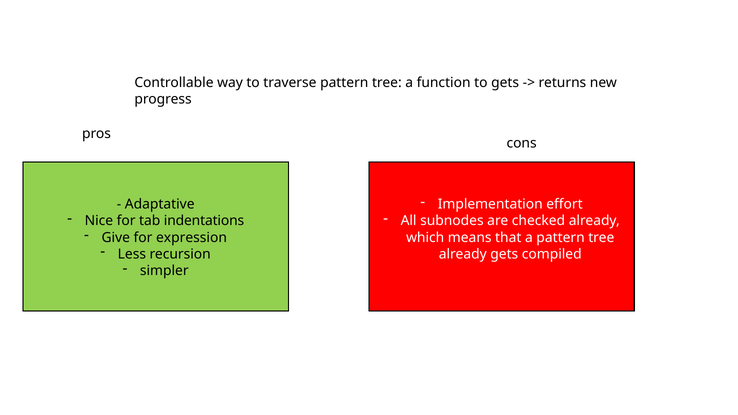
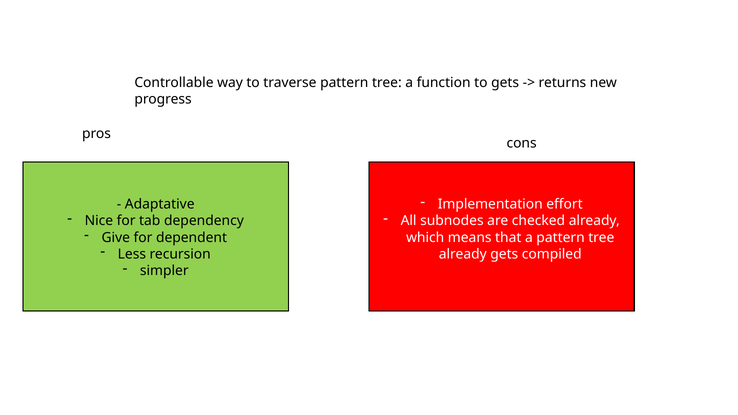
indentations: indentations -> dependency (204, 221)
expression: expression -> dependent (192, 238)
